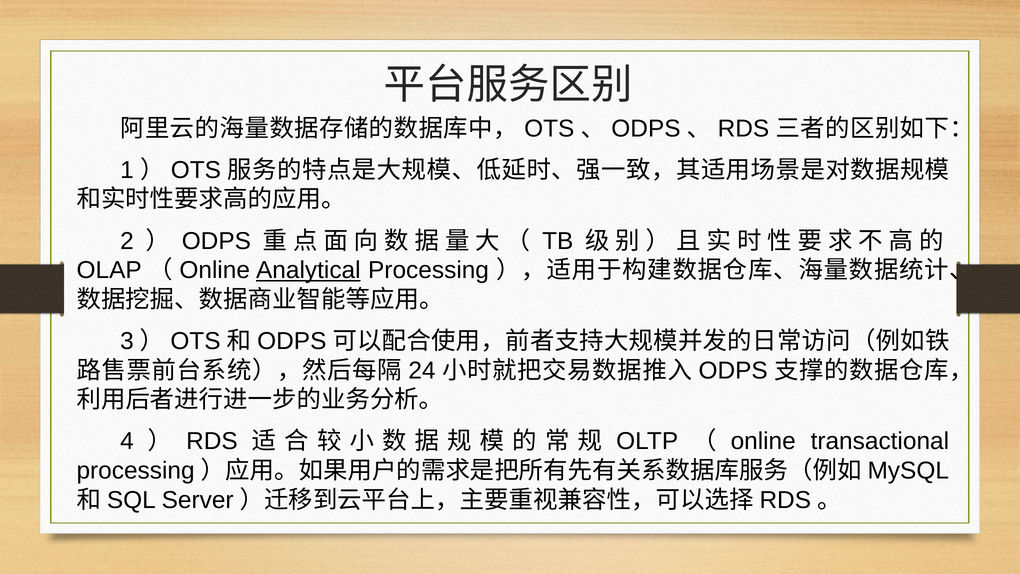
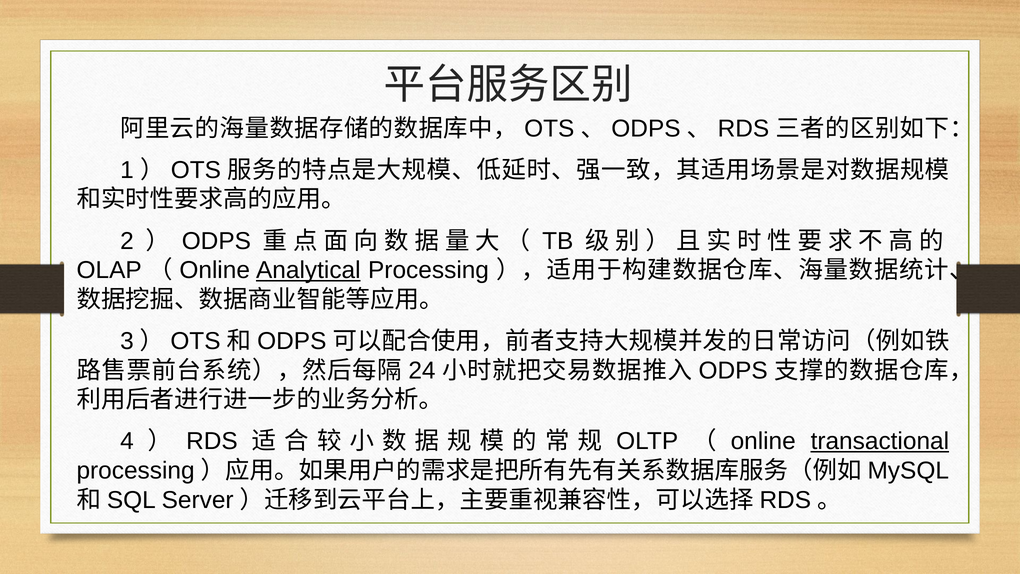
transactional underline: none -> present (880, 441)
